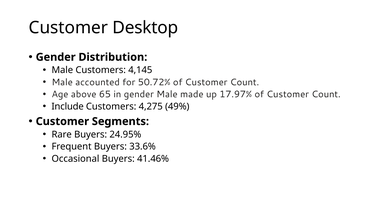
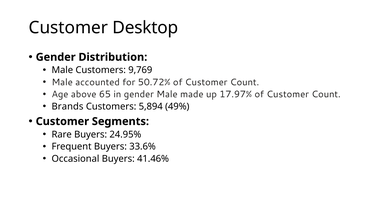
4,145: 4,145 -> 9,769 (140, 70)
Include: Include -> Brands (68, 106)
4,275: 4,275 -> 5,894 (151, 106)
